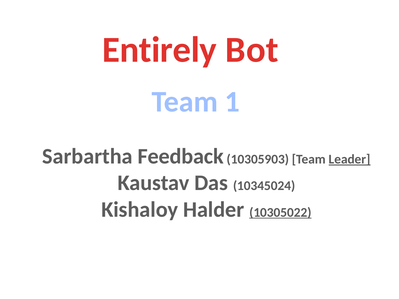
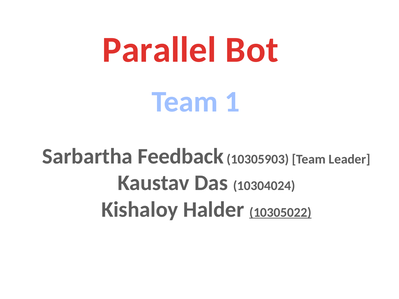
Entirely: Entirely -> Parallel (159, 50)
Leader underline: present -> none (350, 159)
10345024: 10345024 -> 10304024 (264, 186)
